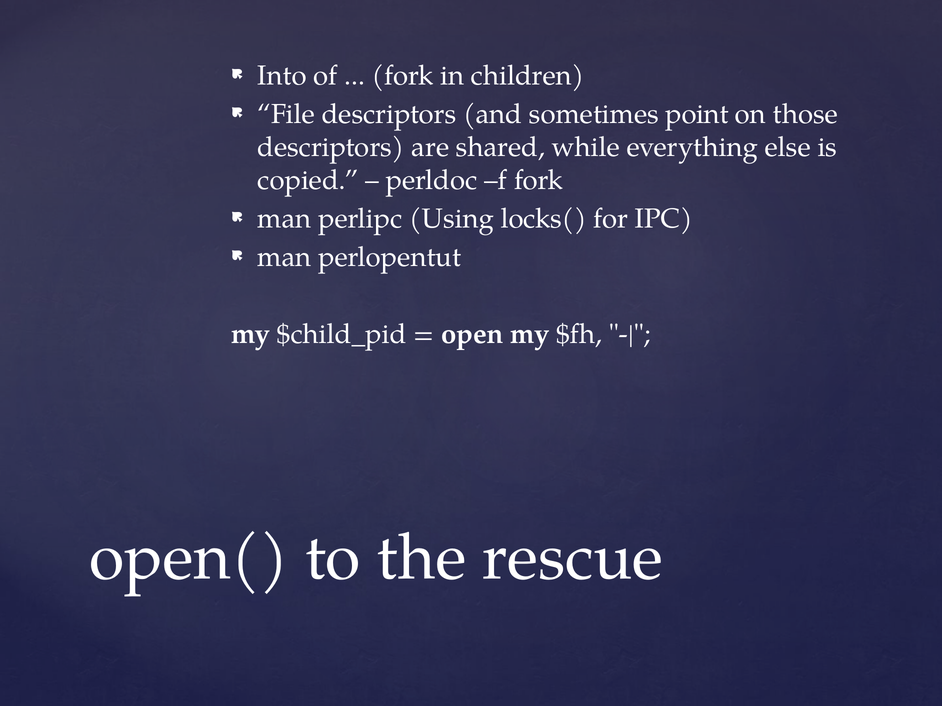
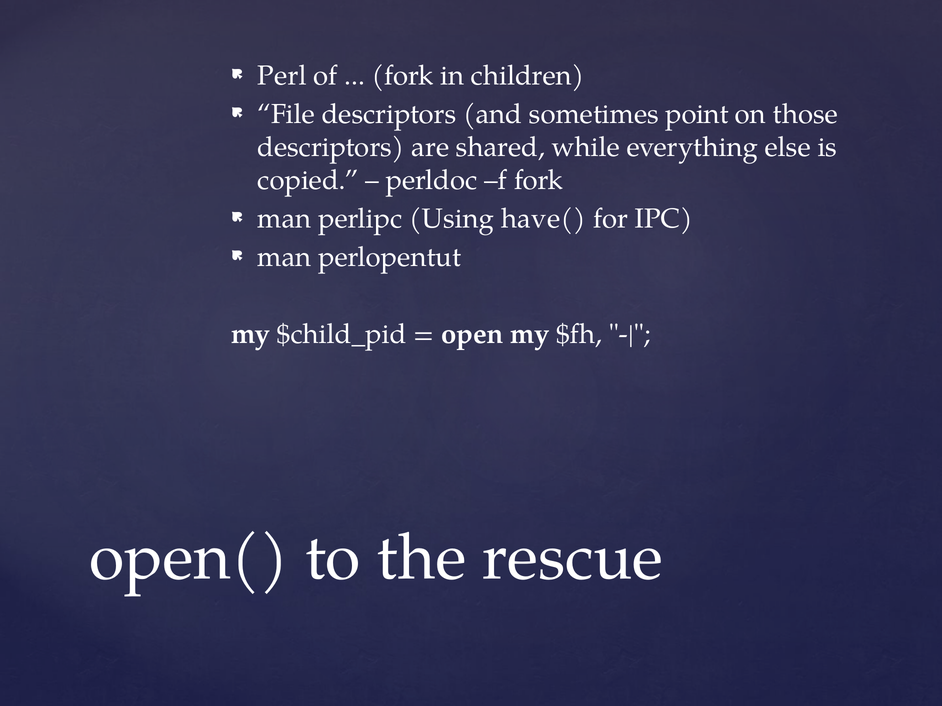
Into: Into -> Perl (282, 76)
locks(: locks( -> have( (544, 219)
